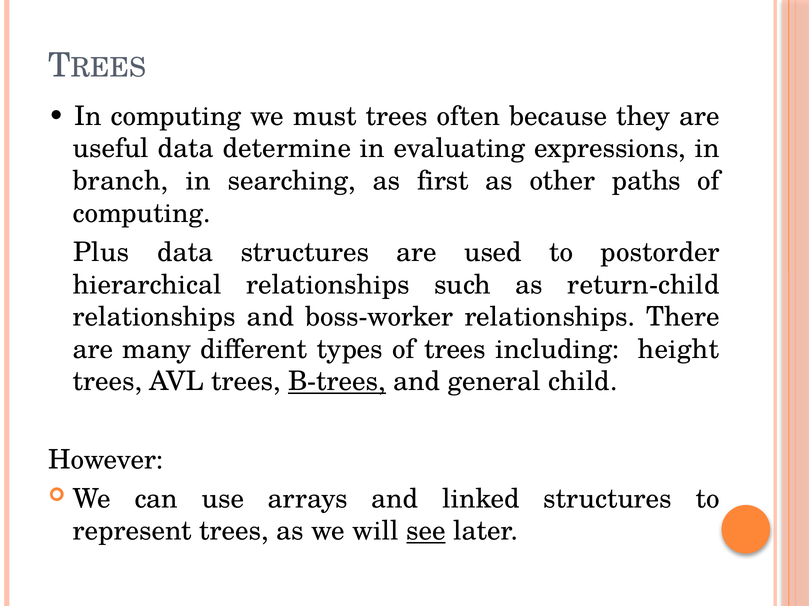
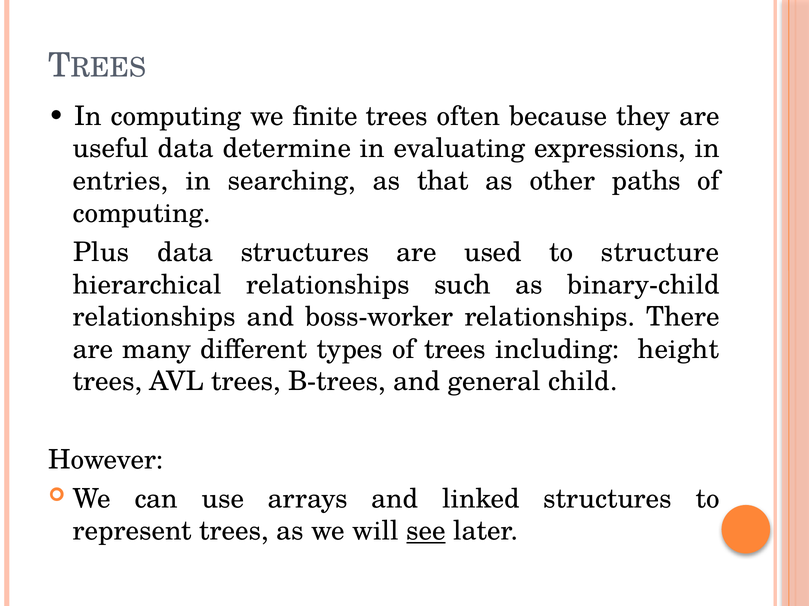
must: must -> finite (325, 116)
branch: branch -> entries (120, 181)
first: first -> that (443, 181)
postorder: postorder -> structure (660, 253)
return-child: return-child -> binary-child (644, 285)
B-trees underline: present -> none (337, 382)
